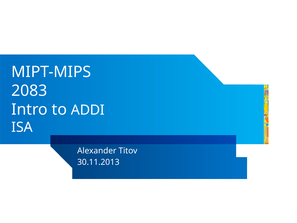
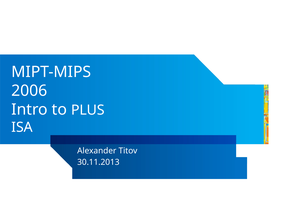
2083: 2083 -> 2006 (29, 91)
ADDI: ADDI -> PLUS (88, 110)
